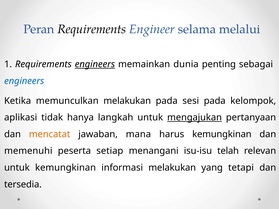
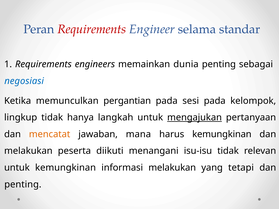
Requirements colour: black -> red (92, 29)
melalui: melalui -> standar (240, 29)
engineers underline: present -> none (95, 64)
engineers: engineers -> negosiasi (24, 81)
memunculkan melakukan: melakukan -> pergantian (127, 101)
aplikasi: aplikasi -> lingkup (21, 118)
memenuhi: memenuhi -> melakukan (28, 151)
setiap: setiap -> diikuti (110, 151)
isu-isu telah: telah -> tidak (228, 151)
tersedia: tersedia -> penting (23, 185)
